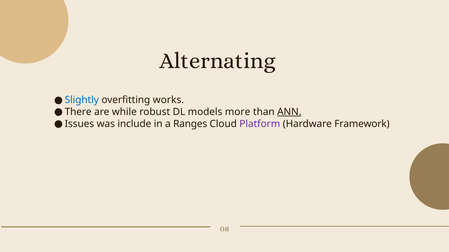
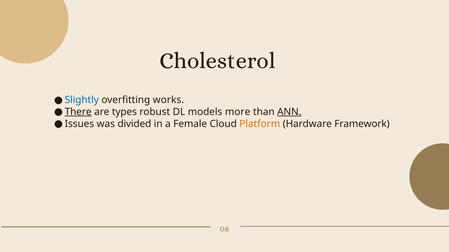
Alternating: Alternating -> Cholesterol (217, 61)
There underline: none -> present (78, 112)
while: while -> types (124, 112)
include: include -> divided (134, 124)
Ranges: Ranges -> Female (190, 124)
Platform colour: purple -> orange (260, 124)
